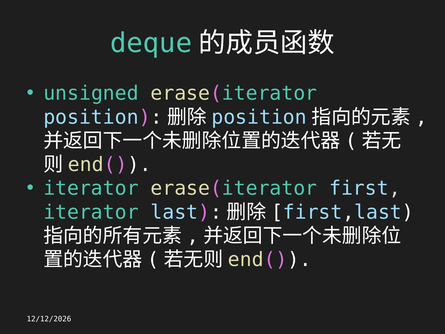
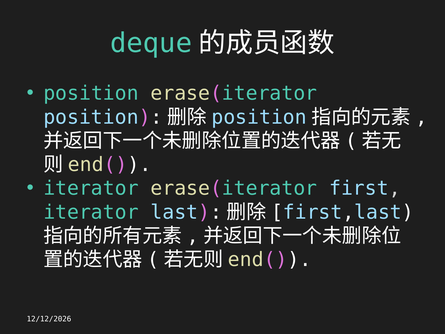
unsigned: unsigned -> position (91, 93)
